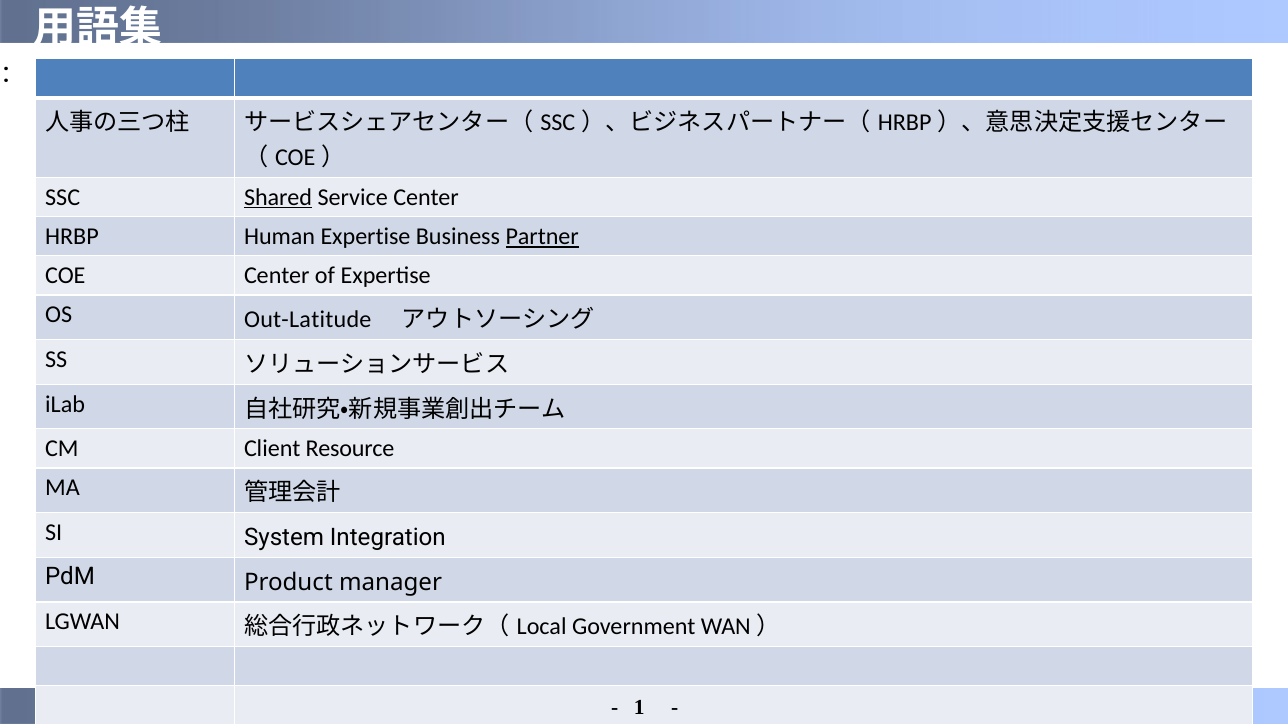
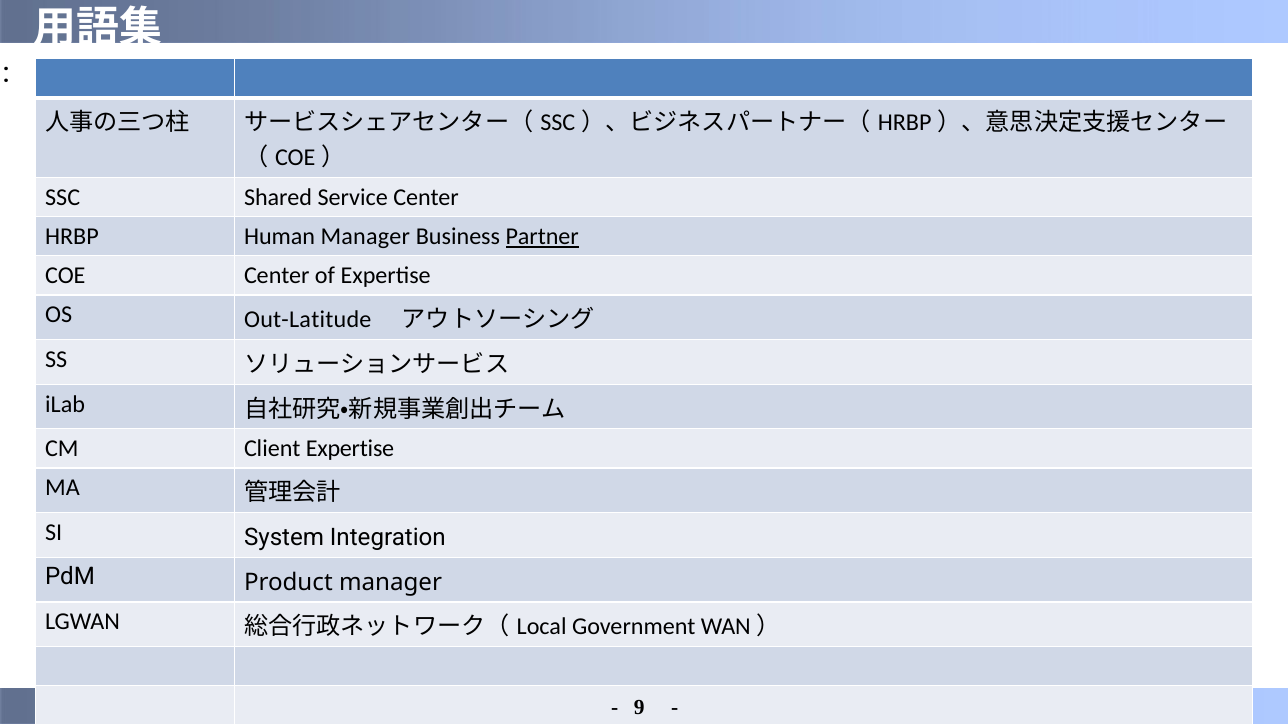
Shared underline: present -> none (278, 198)
Human Expertise: Expertise -> Manager (365, 237)
Client Resource: Resource -> Expertise (350, 449)
1: 1 -> 9 (639, 708)
